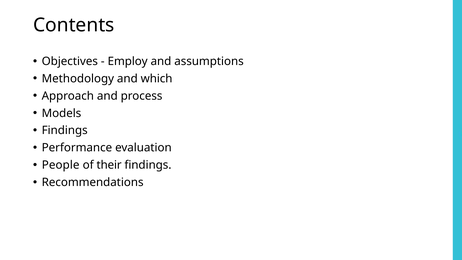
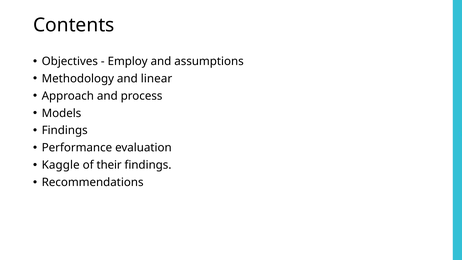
which: which -> linear (157, 79)
People: People -> Kaggle (61, 165)
